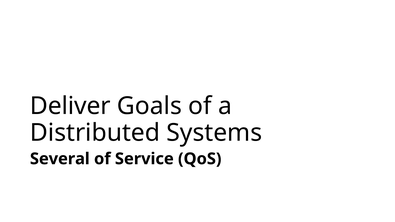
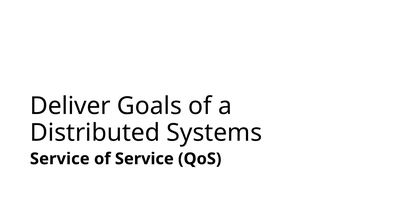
Several: Several -> Service (60, 159)
